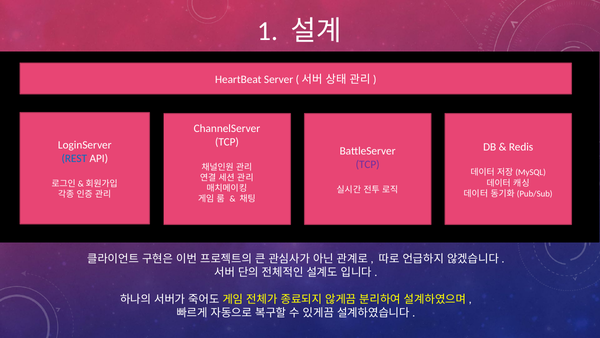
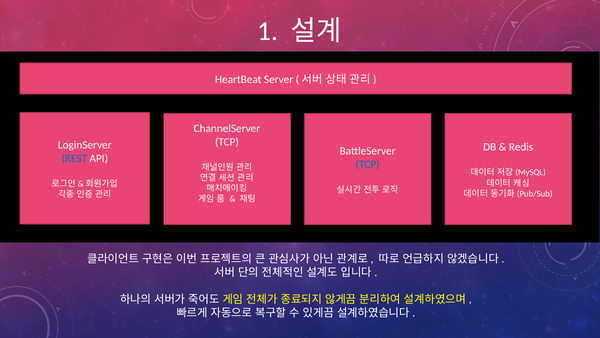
TCP colour: purple -> blue (368, 164)
